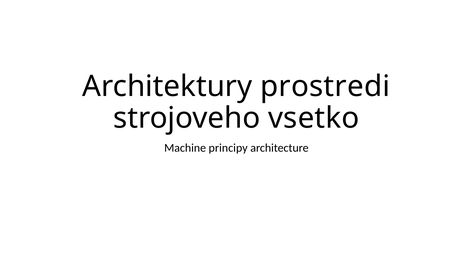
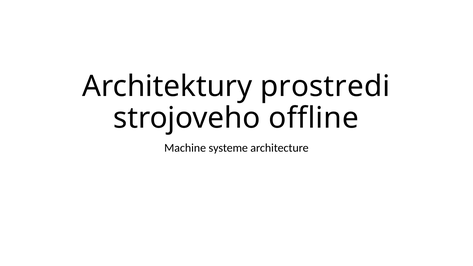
vsetko: vsetko -> offline (314, 118)
principy: principy -> systeme (228, 148)
